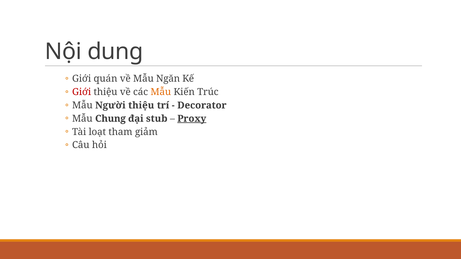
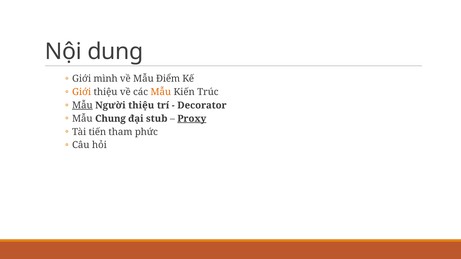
quán: quán -> mình (106, 79)
Ngăn: Ngăn -> Điểm (168, 79)
Giới colour: red -> orange (82, 92)
Mẫu underline: none -> present (82, 105)
loạt: loạt -> tiến (97, 132)
giảm: giảm -> phức (146, 132)
